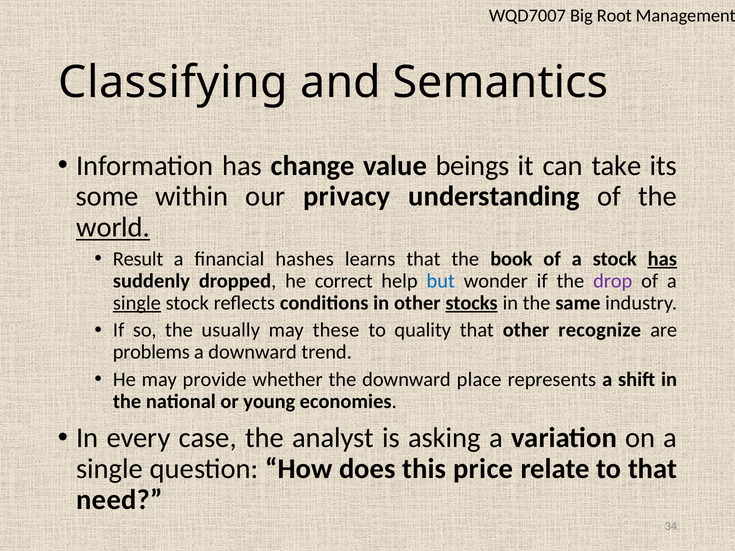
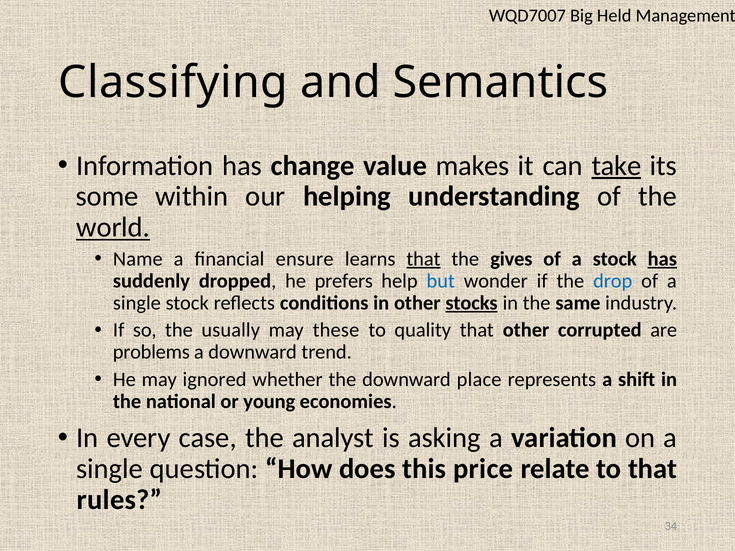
Root: Root -> Held (614, 16)
beings: beings -> makes (473, 166)
take underline: none -> present (616, 166)
privacy: privacy -> helping (347, 197)
Result: Result -> Name (138, 259)
hashes: hashes -> ensure (305, 259)
that underline: none -> present (423, 259)
book: book -> gives (511, 259)
correct: correct -> prefers (344, 281)
drop colour: purple -> blue (613, 281)
single underline: present -> none (137, 303)
recognize: recognize -> corrupted (600, 330)
provide: provide -> ignored (215, 379)
need: need -> rules (120, 500)
